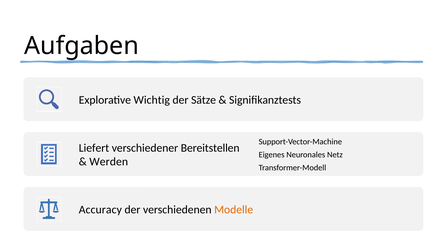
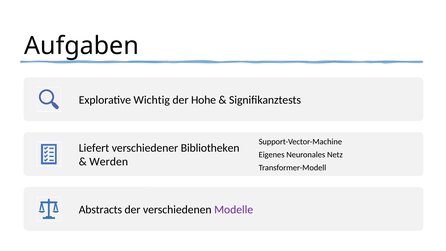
Sätze: Sätze -> Hohe (204, 100)
Bereitstellen: Bereitstellen -> Bibliotheken (210, 148)
Accuracy: Accuracy -> Abstracts (100, 210)
Modelle colour: orange -> purple (234, 210)
